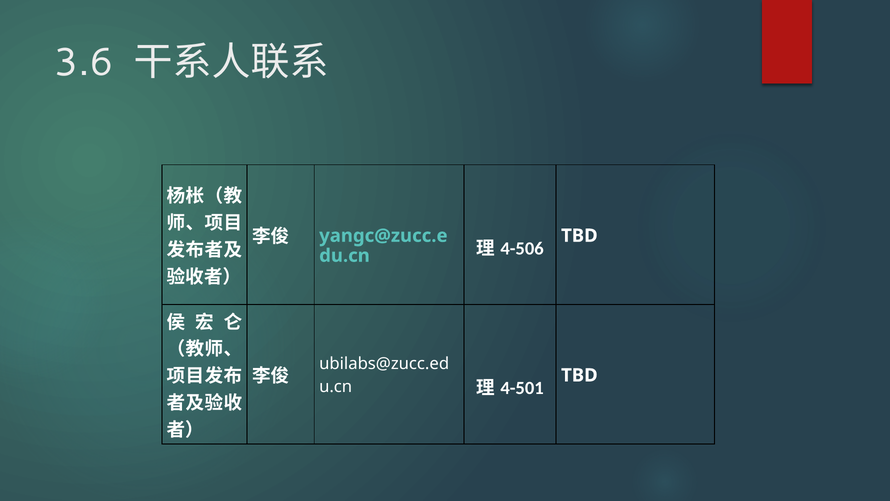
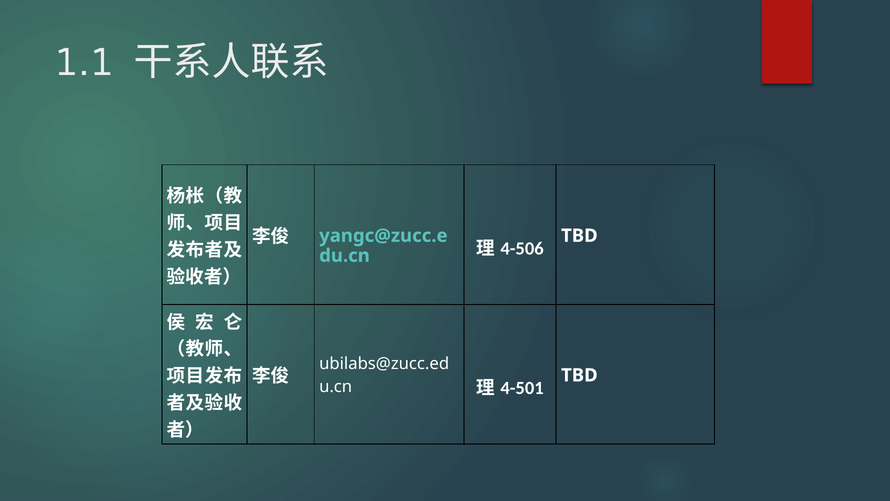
3.6: 3.6 -> 1.1 (84, 62)
